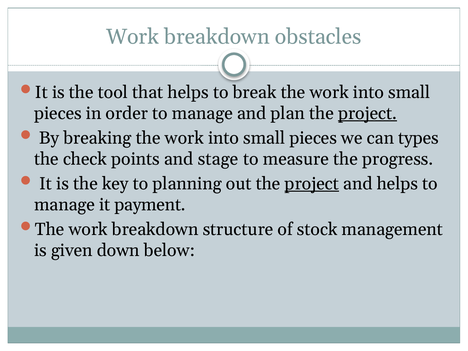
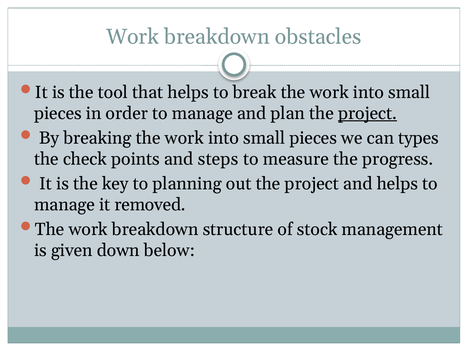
stage: stage -> steps (218, 159)
project underline: present -> none (312, 184)
payment: payment -> removed (150, 205)
